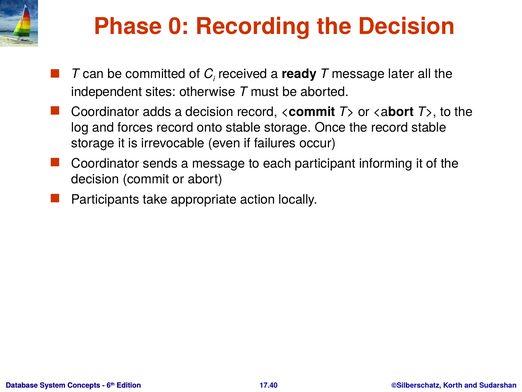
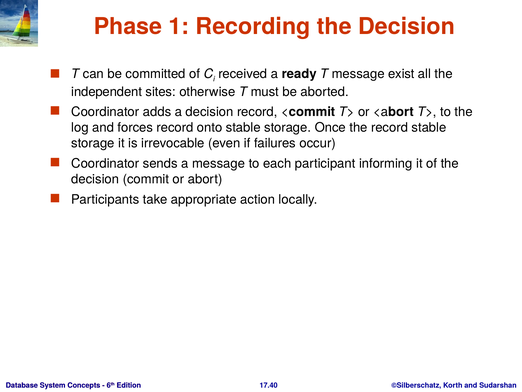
0: 0 -> 1 (179, 27)
later: later -> exist (401, 74)
